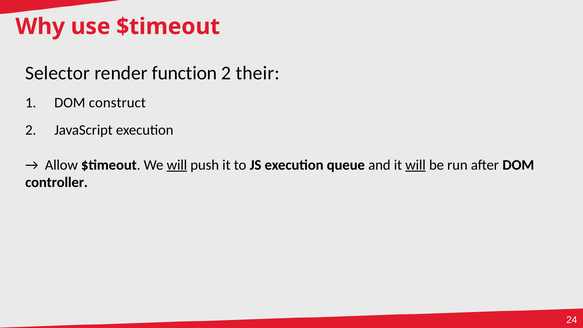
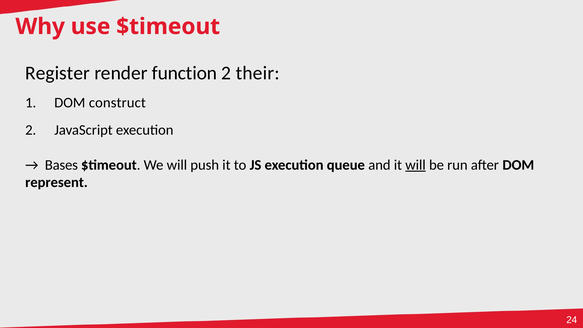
Selector: Selector -> Register (58, 73)
Allow: Allow -> Bases (61, 165)
will underline: present -> none (177, 165)
controller: controller -> represent (56, 182)
